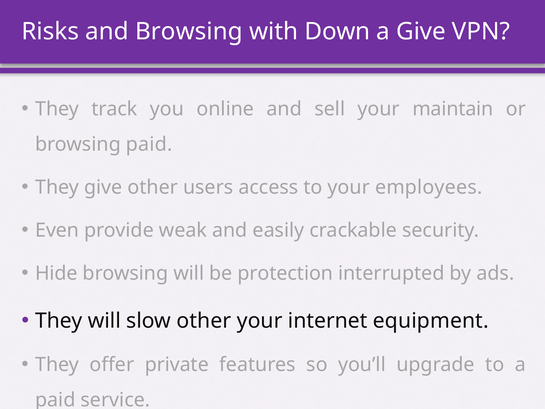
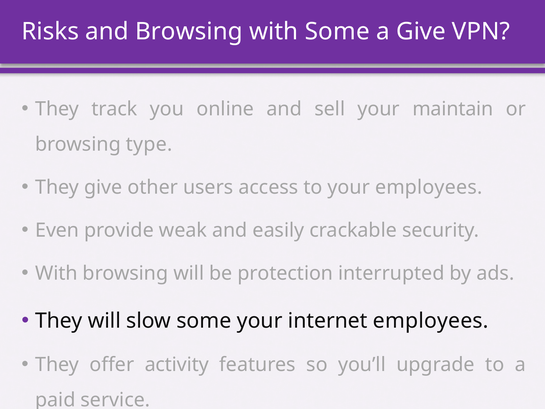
with Down: Down -> Some (337, 32)
browsing paid: paid -> type (149, 144)
Hide: Hide -> With (56, 273)
slow other: other -> some (204, 321)
internet equipment: equipment -> employees (431, 321)
private: private -> activity (177, 364)
